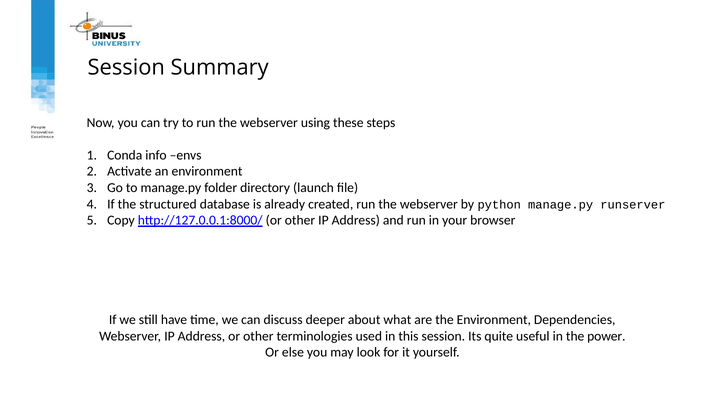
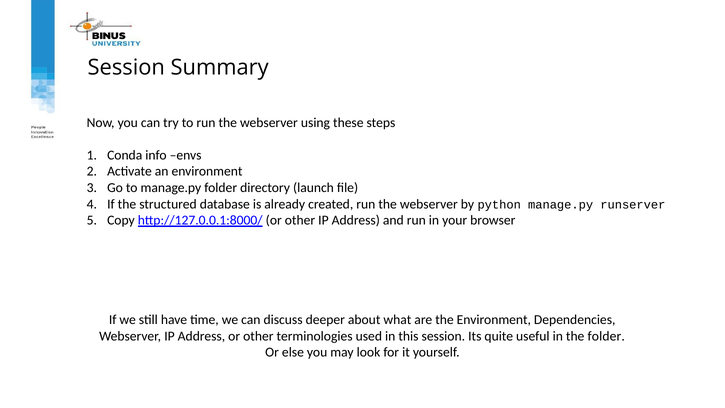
the power: power -> folder (606, 336)
